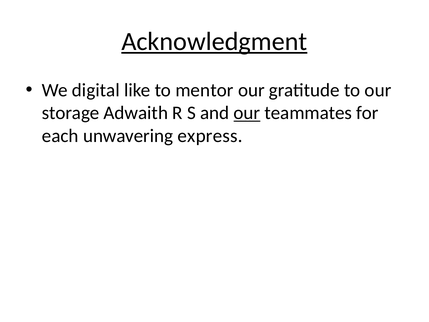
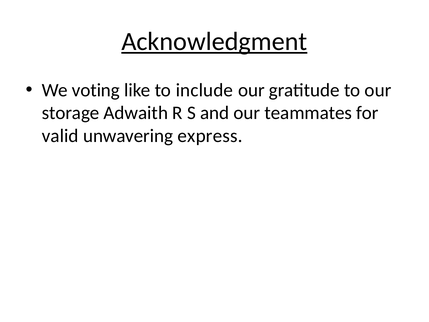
digital: digital -> voting (96, 90)
mentor: mentor -> include (204, 90)
our underline: present -> none (247, 113)
each: each -> valid (60, 136)
